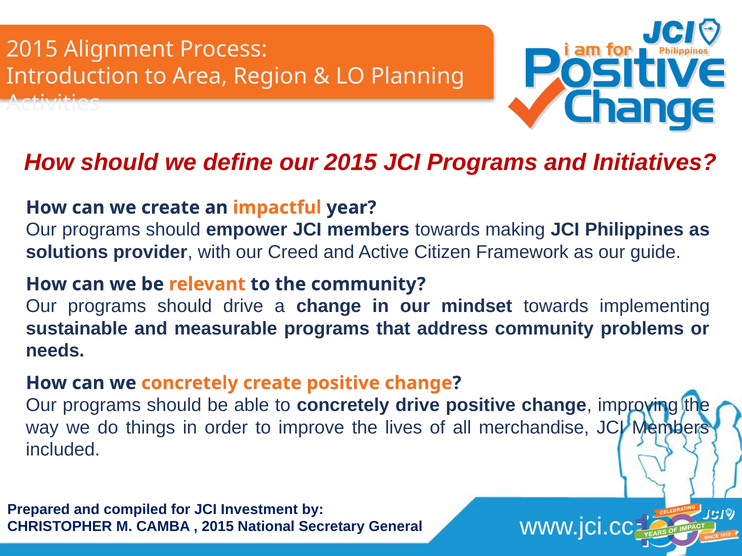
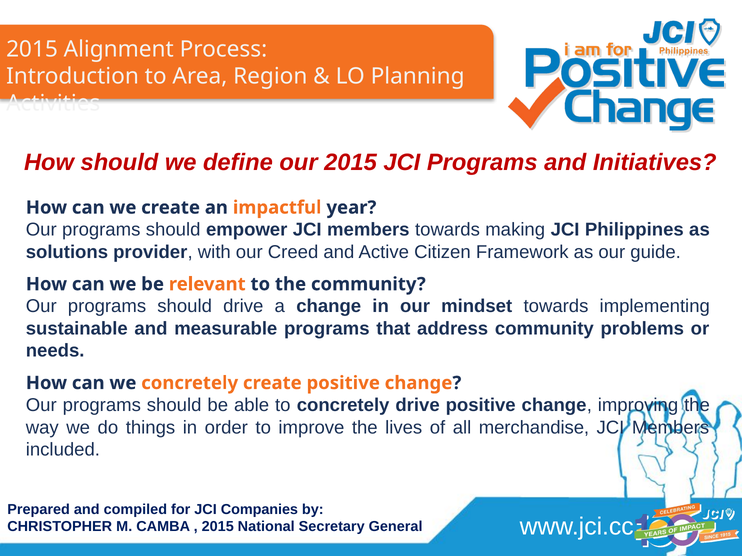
Investment: Investment -> Companies (259, 510)
